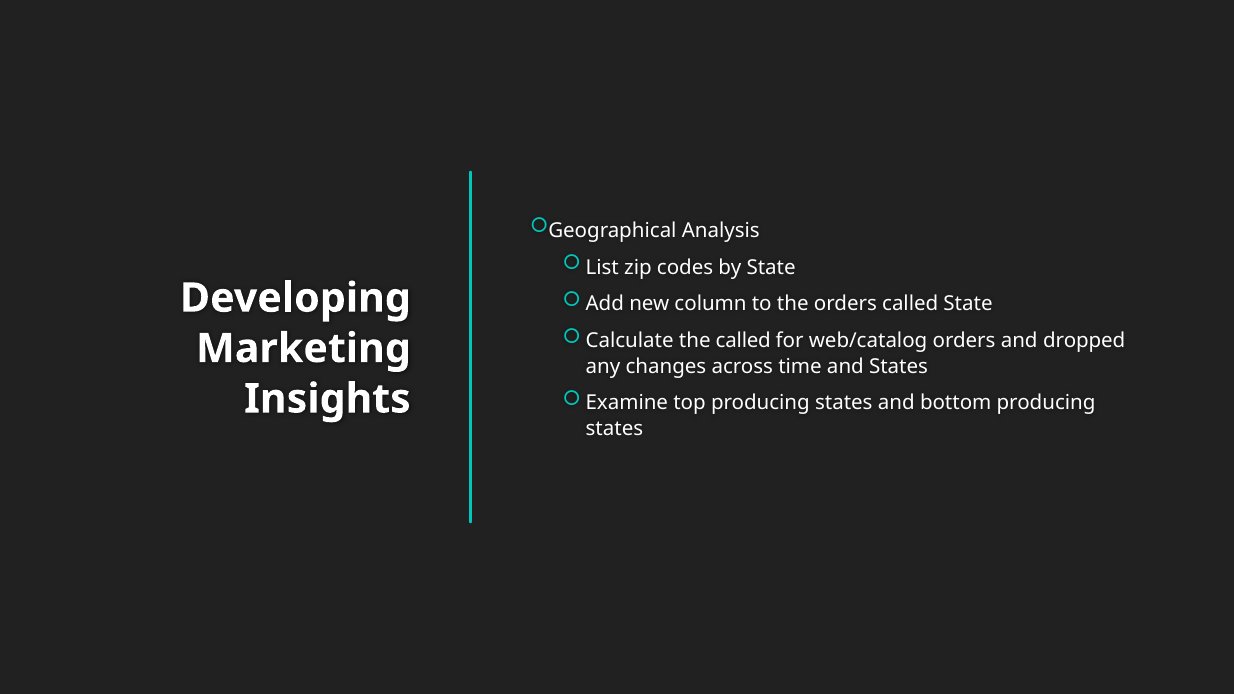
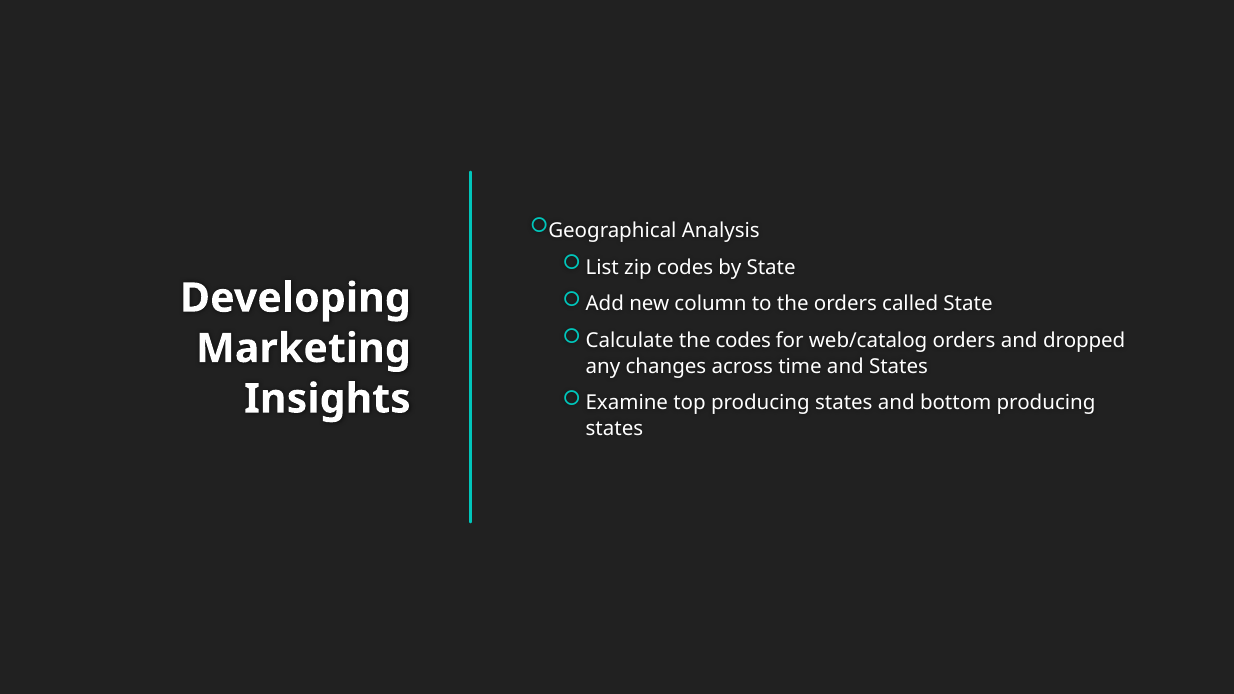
the called: called -> codes (743, 341)
